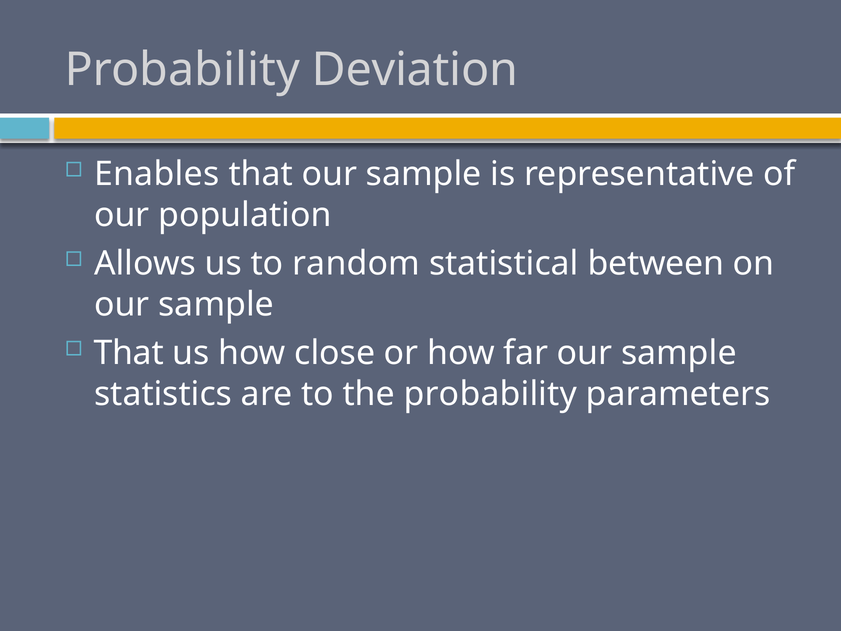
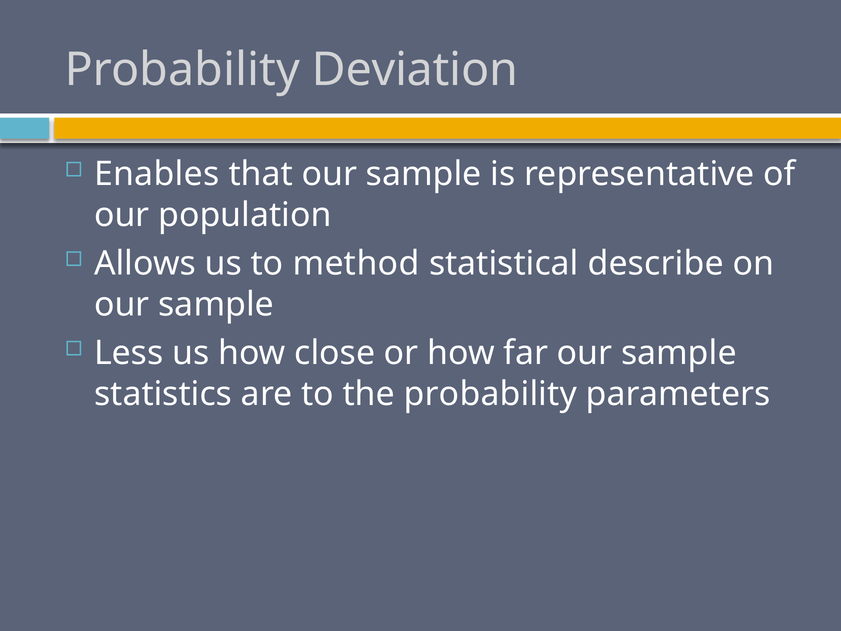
random: random -> method (356, 264)
between: between -> describe (656, 264)
That: That -> Less (129, 353)
